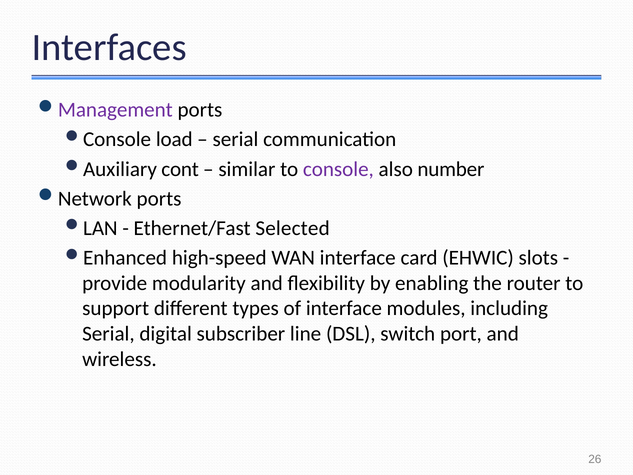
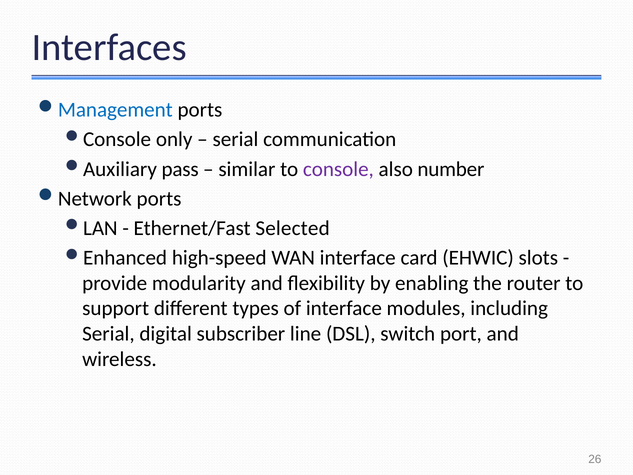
Management colour: purple -> blue (115, 110)
load: load -> only (174, 139)
cont: cont -> pass (180, 169)
